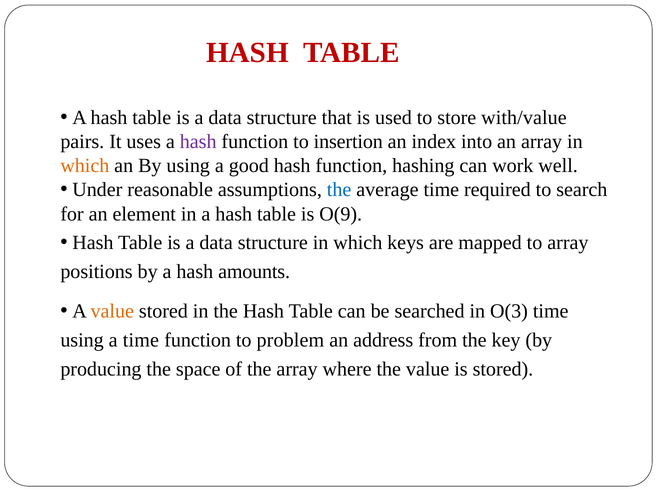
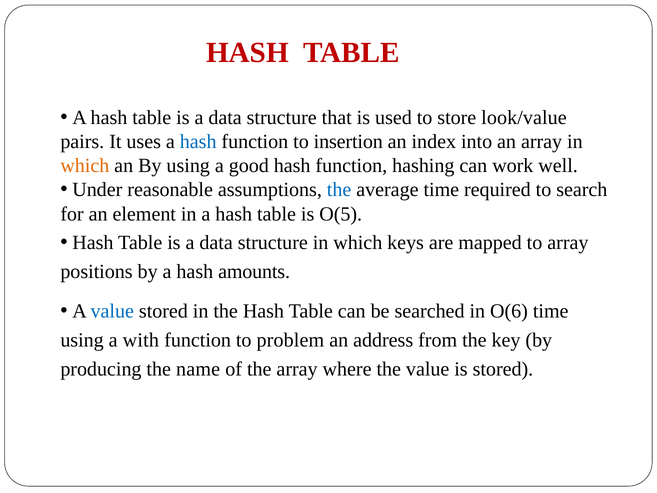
with/value: with/value -> look/value (524, 117)
hash colour: purple -> blue (198, 142)
O(9: O(9 -> O(5 (341, 214)
value colour: orange -> blue (112, 311)
O(3: O(3 -> O(6 (509, 311)
a time: time -> with (141, 340)
space: space -> name (198, 369)
